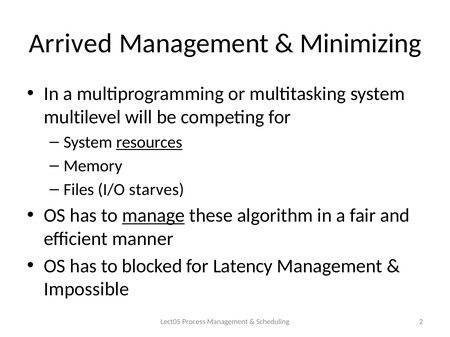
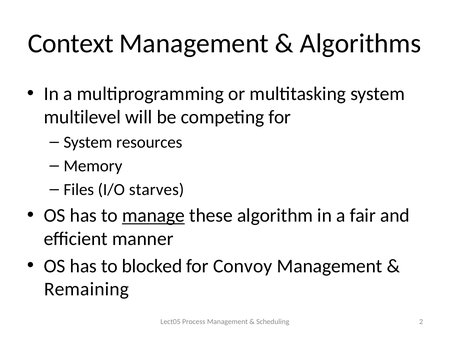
Arrived: Arrived -> Context (71, 44)
Minimizing: Minimizing -> Algorithms (361, 44)
resources underline: present -> none (149, 142)
Latency: Latency -> Convoy (243, 266)
Impossible: Impossible -> Remaining (86, 290)
